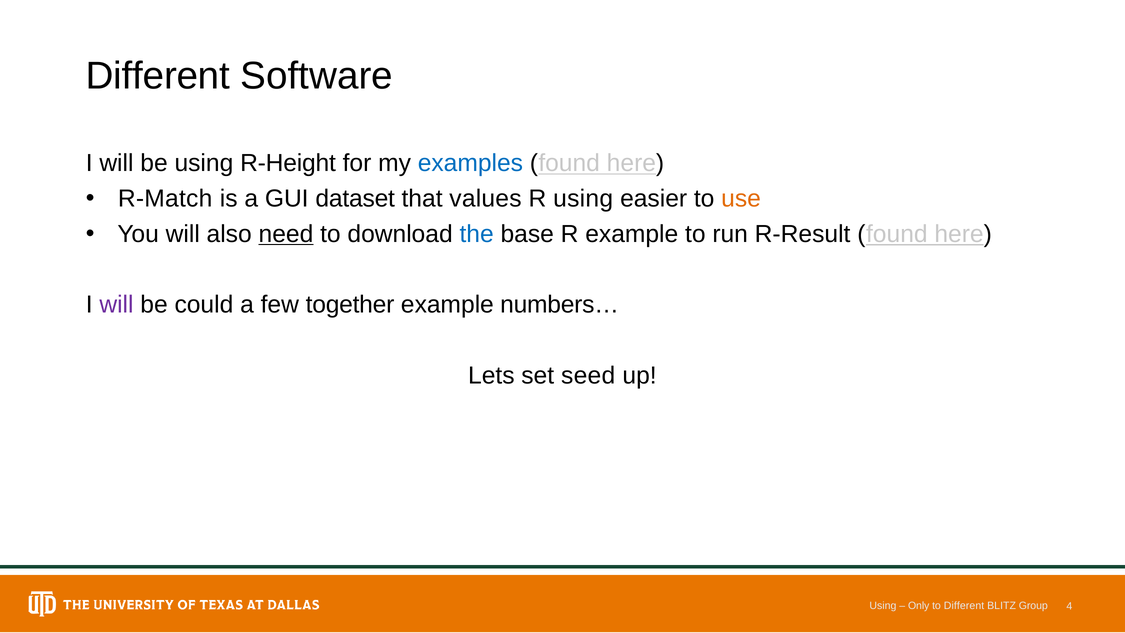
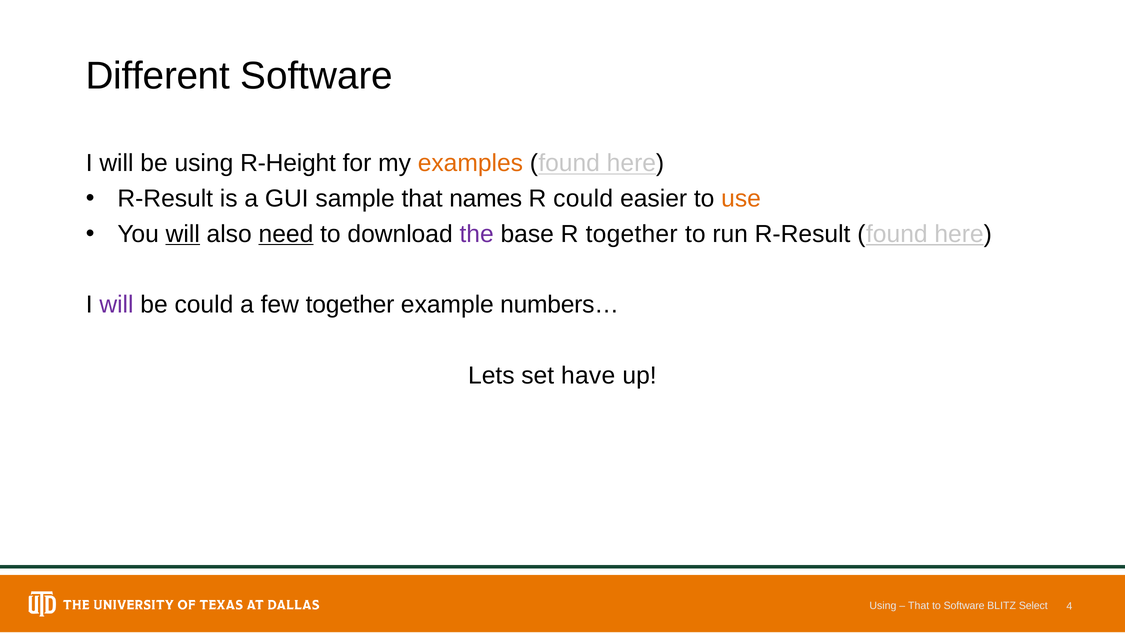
examples colour: blue -> orange (470, 163)
R-Match: R-Match -> R-Result (165, 198)
dataset: dataset -> sample (355, 198)
values: values -> names (486, 198)
R using: using -> could (583, 198)
will underline: none -> present (183, 234)
the colour: blue -> purple (477, 234)
R example: example -> together (632, 234)
seed: seed -> have (588, 375)
Only: Only -> That (919, 606)
to Different: Different -> Software (964, 606)
Group: Group -> Select (1033, 606)
